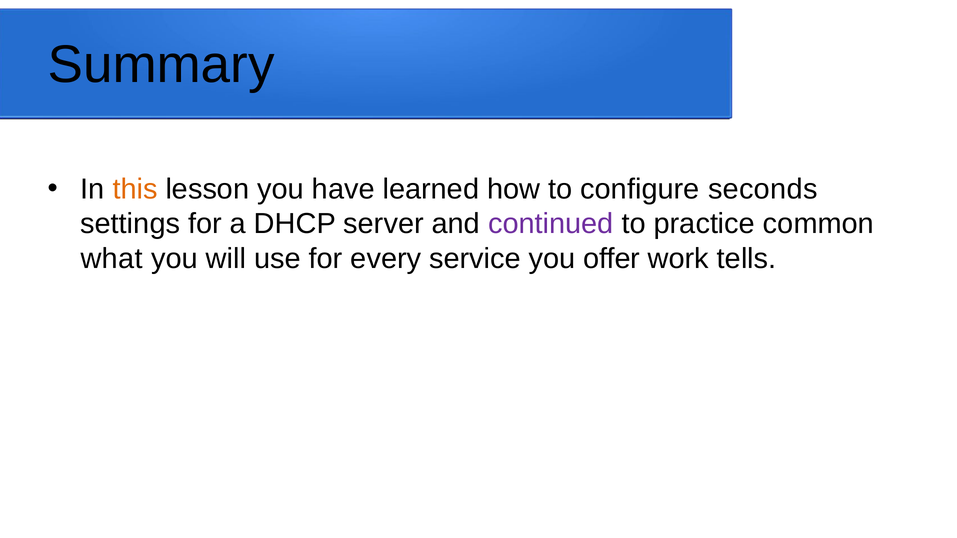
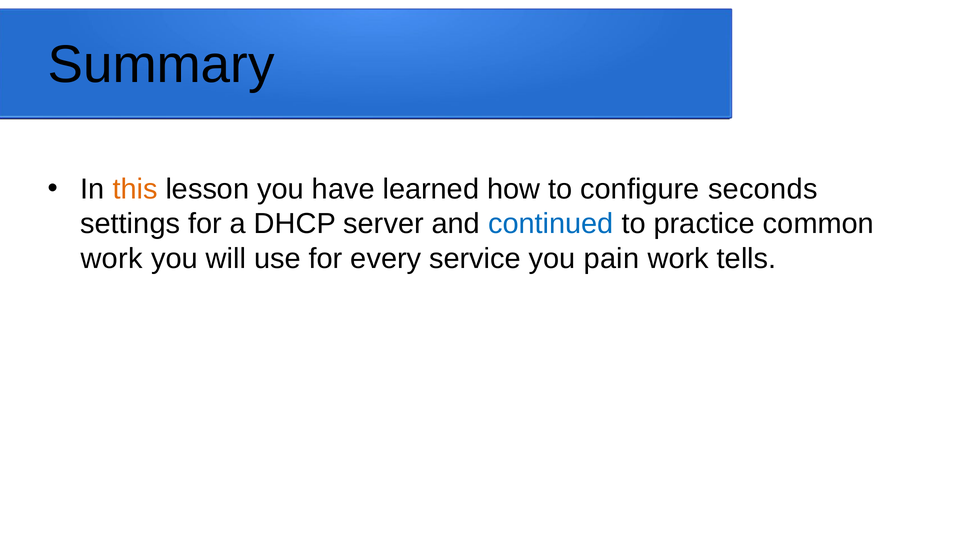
continued colour: purple -> blue (551, 224)
what: what -> work (112, 259)
offer: offer -> pain (611, 259)
